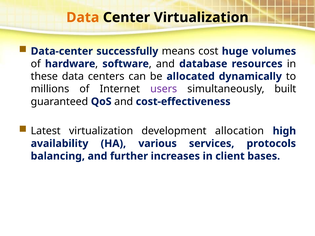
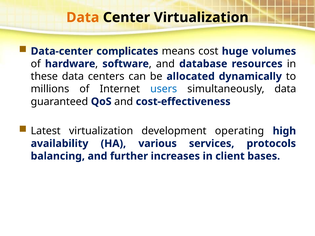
successfully: successfully -> complicates (127, 51)
users colour: purple -> blue (164, 89)
simultaneously built: built -> data (285, 89)
allocation: allocation -> operating (239, 131)
